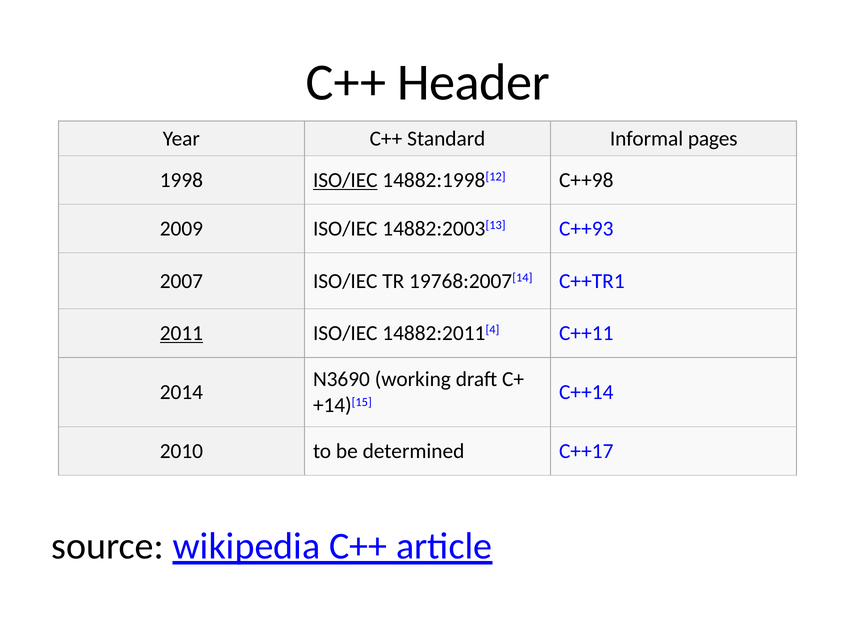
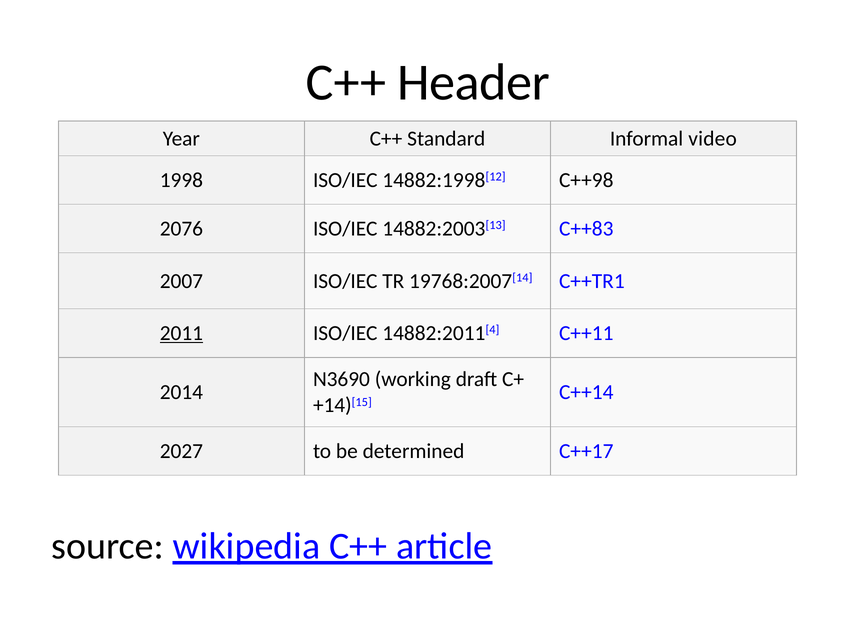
pages: pages -> video (713, 139)
ISO/IEC underline: present -> none (345, 180)
2009: 2009 -> 2076 (181, 229)
C++93: C++93 -> C++83 (586, 229)
2010: 2010 -> 2027 (181, 451)
